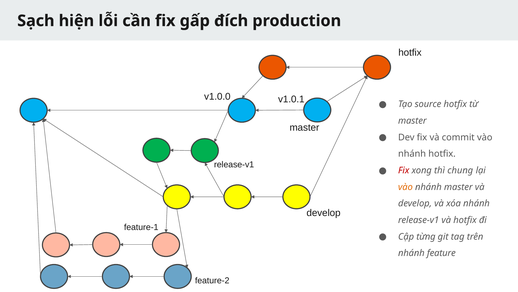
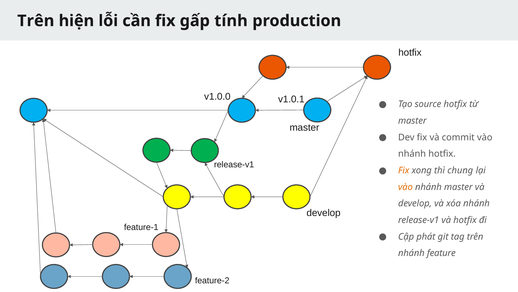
Sạch: Sạch -> Trên (36, 21)
đích: đích -> tính (231, 21)
Fix colour: red -> orange (404, 170)
từng: từng -> phát (426, 236)
